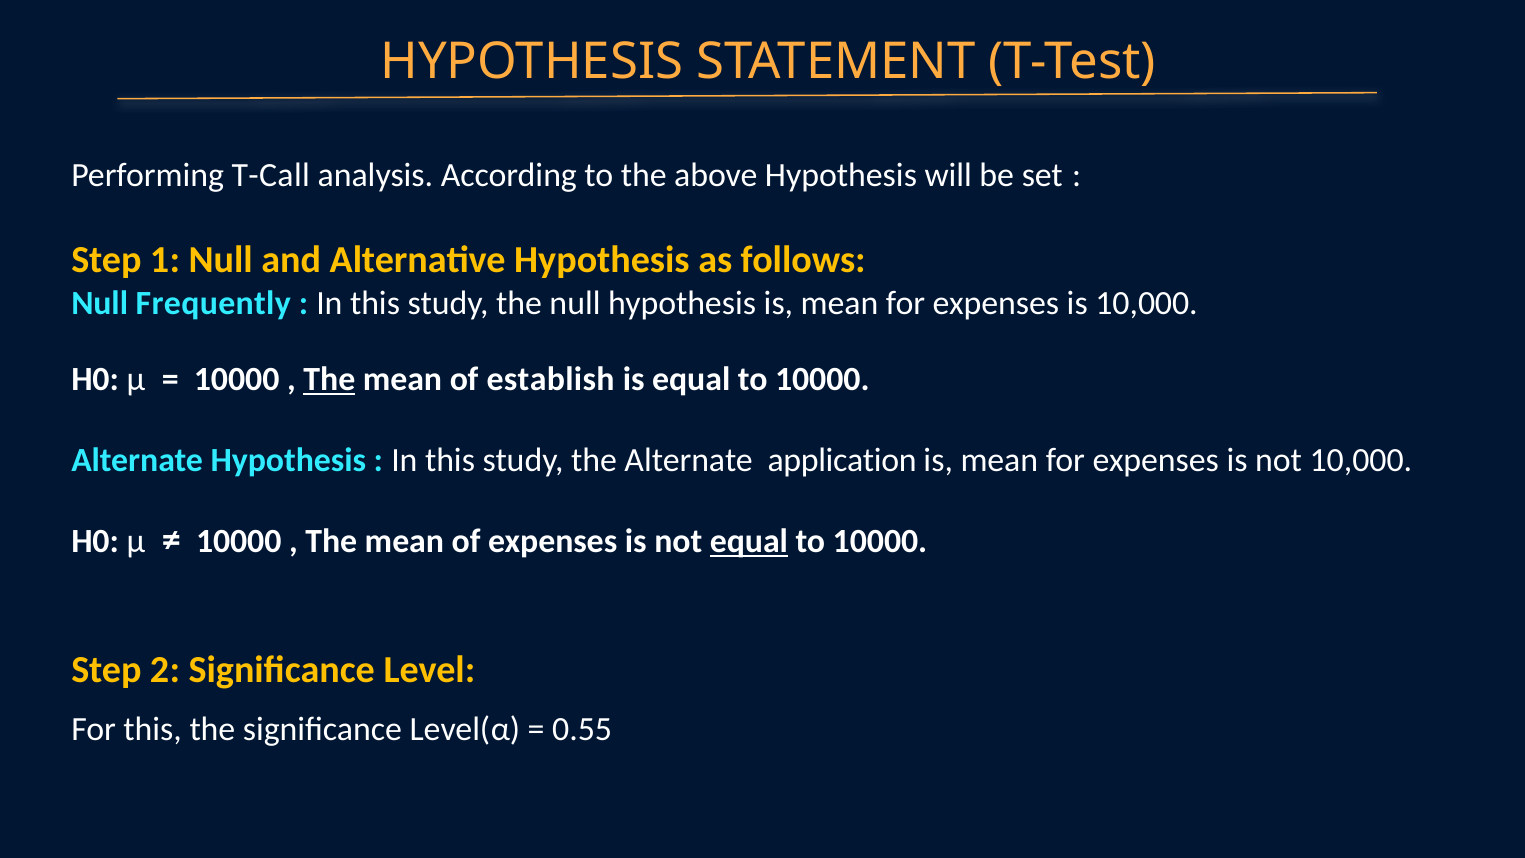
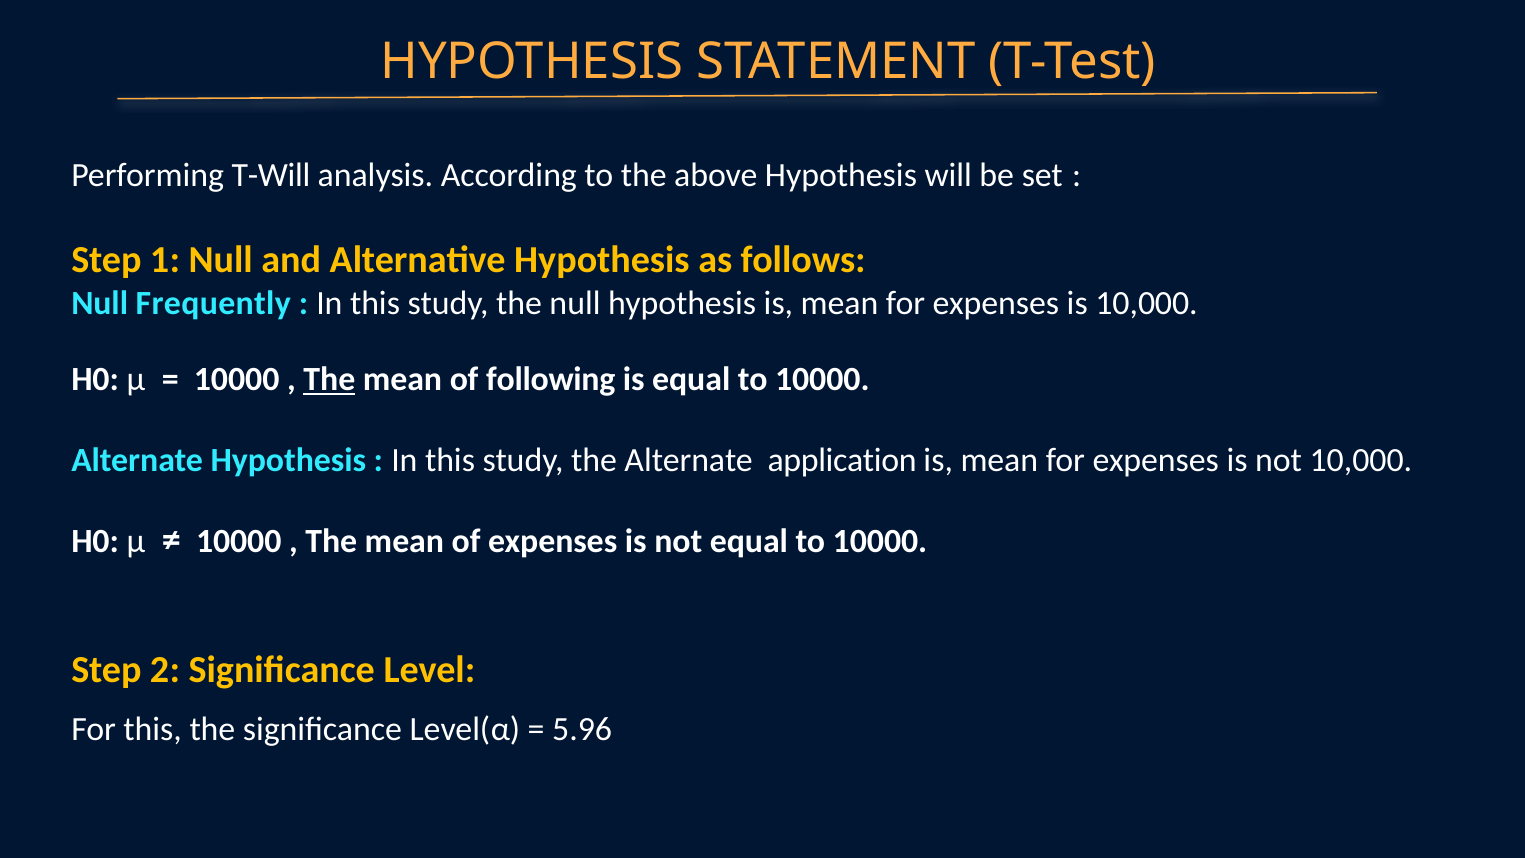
T-Call: T-Call -> T-Will (271, 176)
establish: establish -> following (551, 379)
equal underline: present -> none (749, 541)
0.55: 0.55 -> 5.96 (582, 730)
